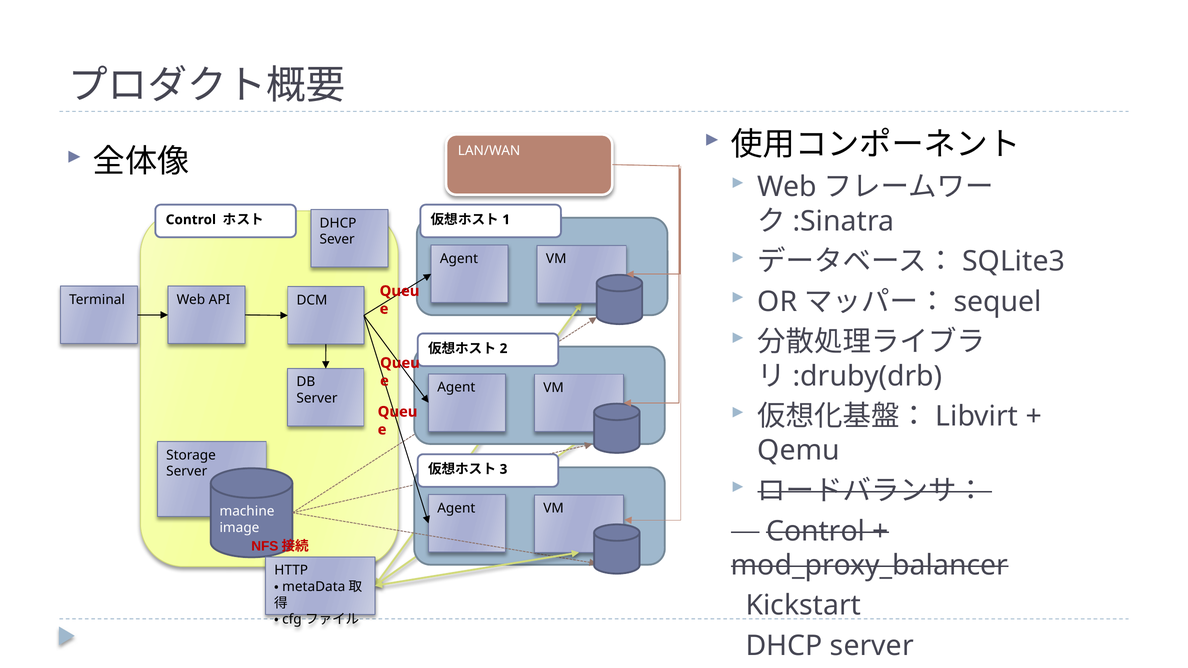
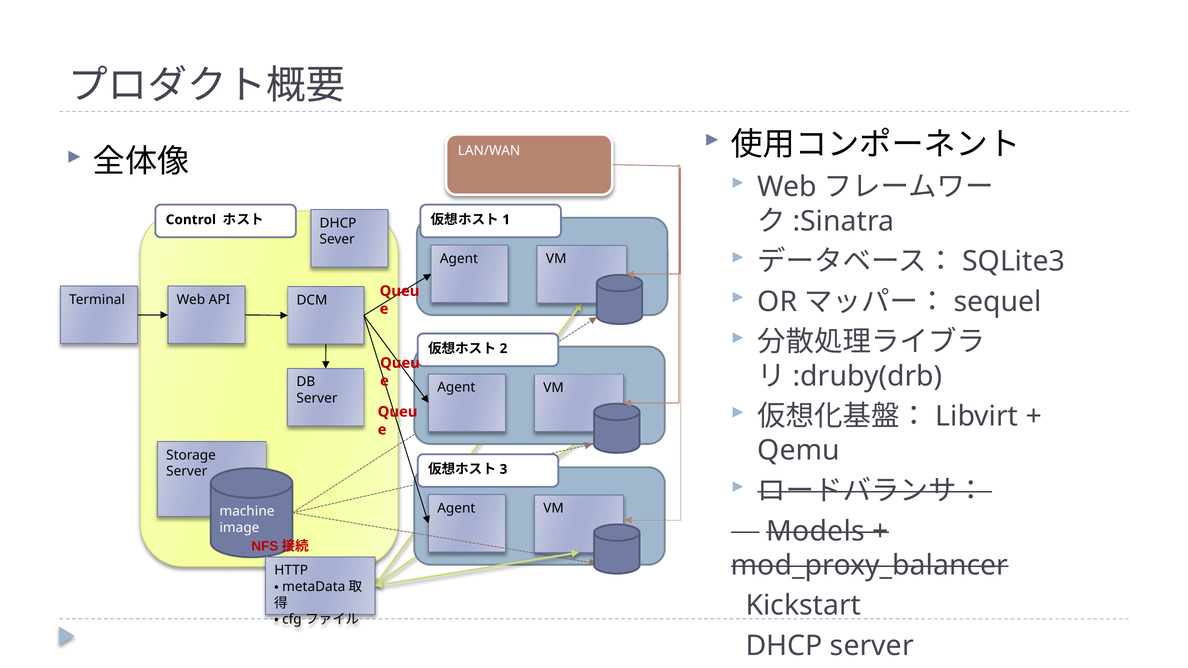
Control: Control -> Models (816, 531)
